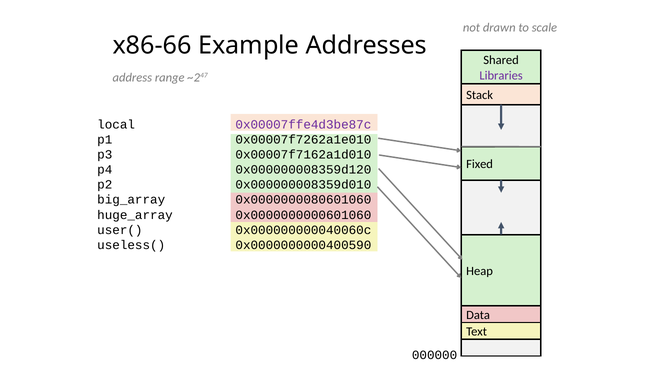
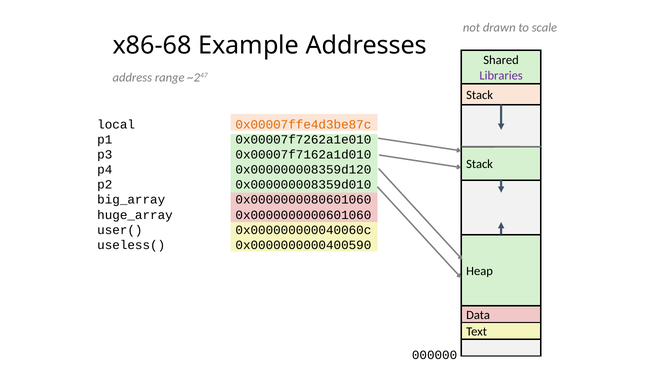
x86-66: x86-66 -> x86-68 (152, 45)
0x00007ffe4d3be87c colour: purple -> orange (303, 125)
Fixed: Fixed -> Stack (480, 164)
